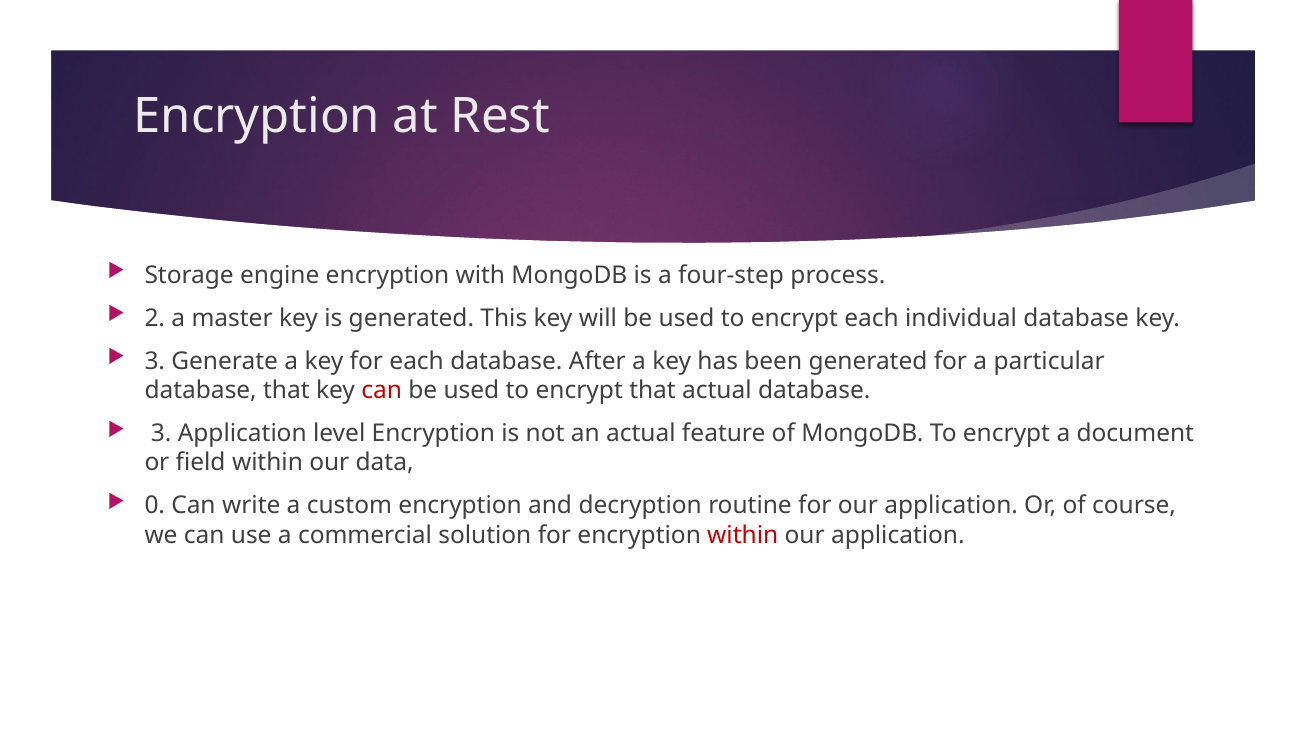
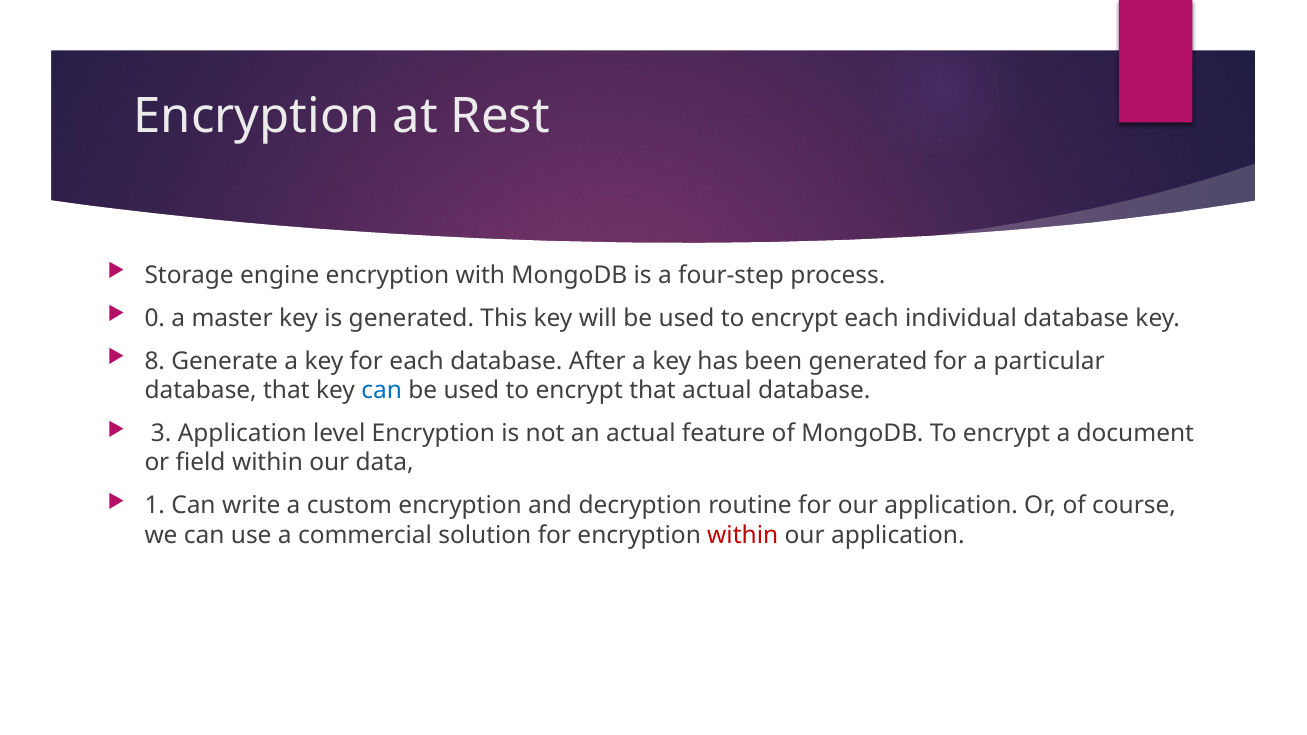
2: 2 -> 0 (155, 318)
3: 3 -> 8 (155, 361)
can colour: red -> blue (382, 391)
0: 0 -> 1 (155, 506)
